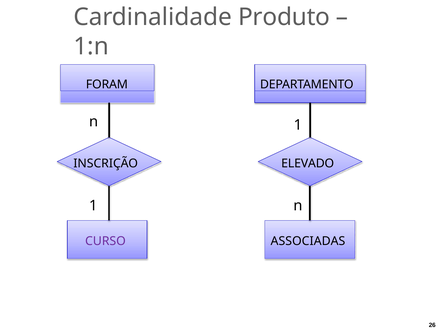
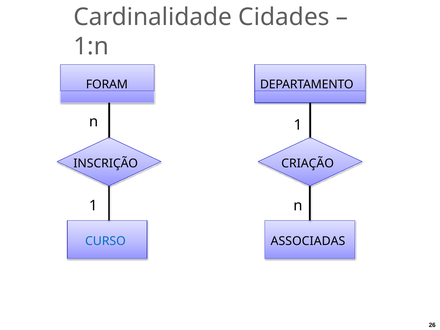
Produto: Produto -> Cidades (284, 17)
ELEVADO: ELEVADO -> CRIAÇÃO (308, 164)
CURSO colour: purple -> blue (105, 241)
